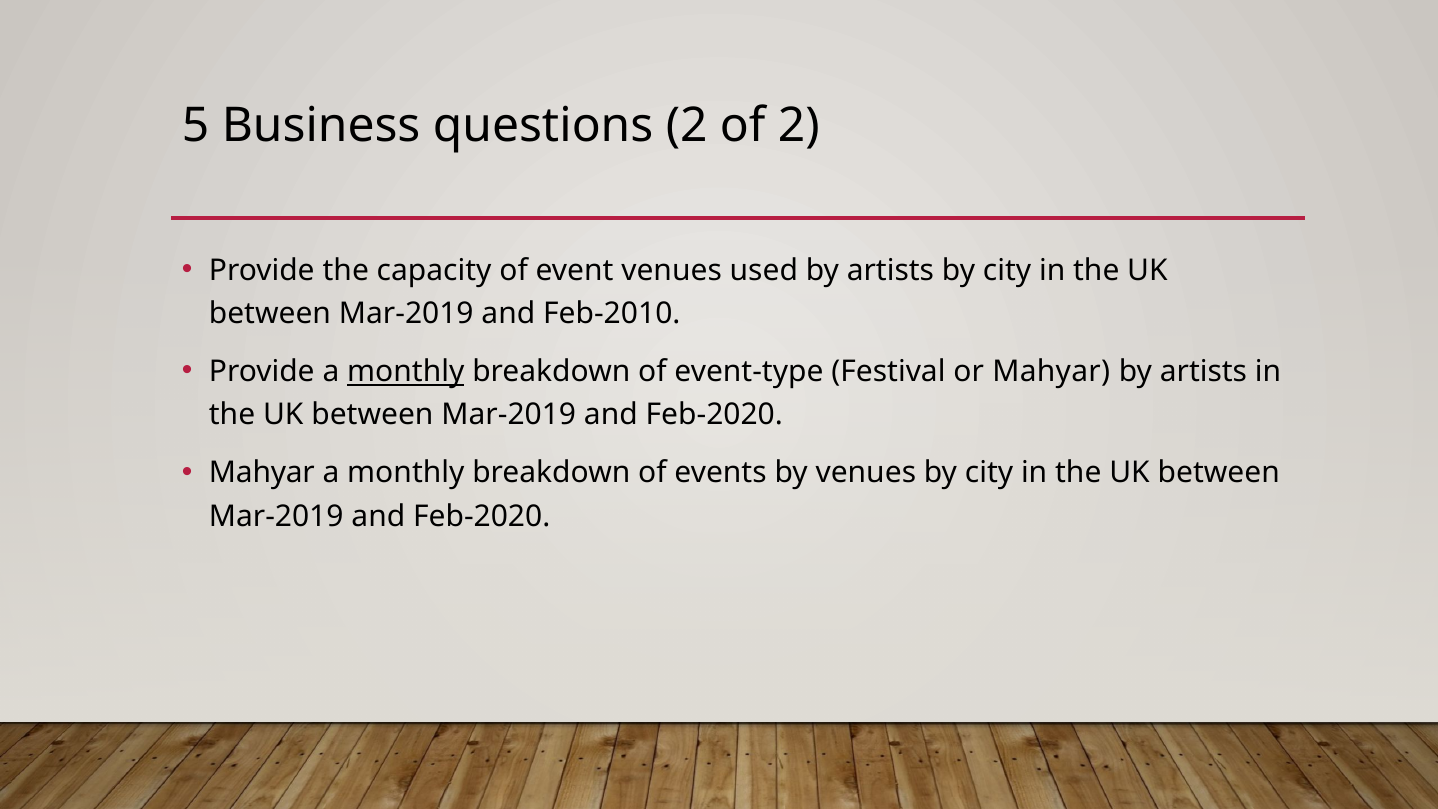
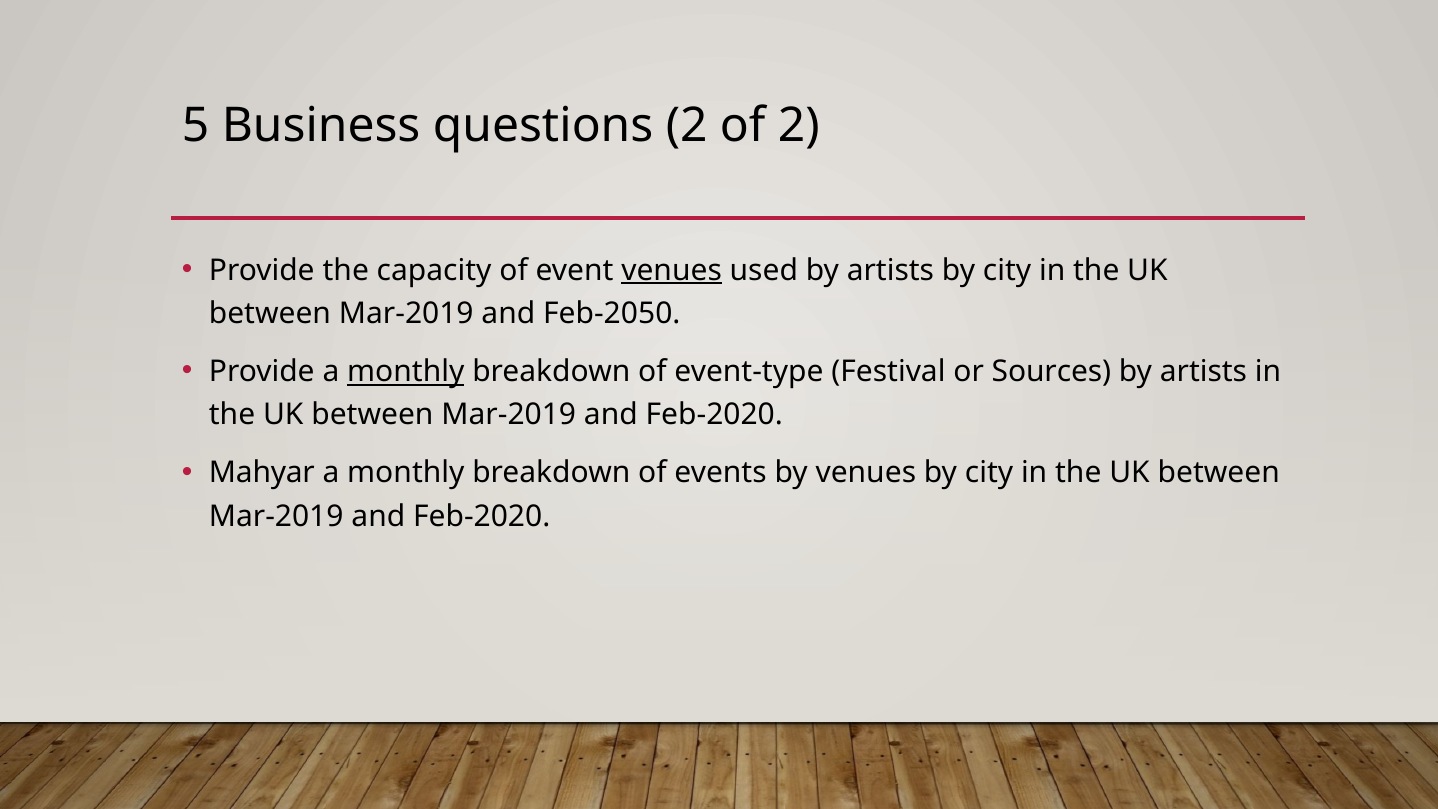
venues underline: none -> present (672, 270)
Feb-2010: Feb-2010 -> Feb-2050 (612, 314)
or Mahyar: Mahyar -> Sources (1051, 372)
